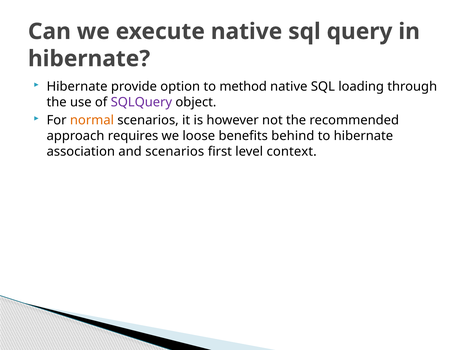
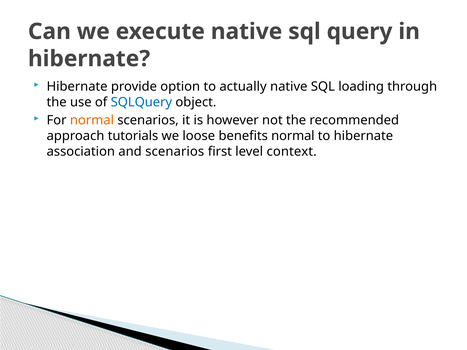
method: method -> actually (243, 87)
SQLQuery colour: purple -> blue (141, 102)
requires: requires -> tutorials (133, 136)
benefits behind: behind -> normal (293, 136)
